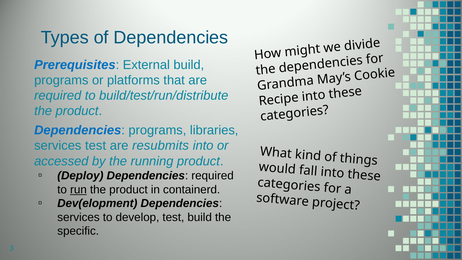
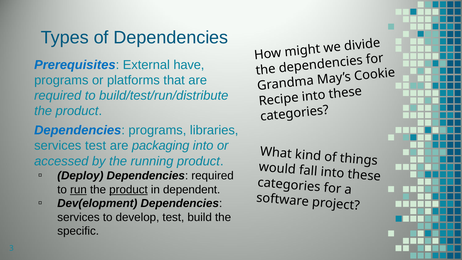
External build: build -> have (189, 65)
resubmits: resubmits -> packaging (161, 146)
product underline: none -> present (128, 189)
containerd: containerd -> dependent (192, 189)
